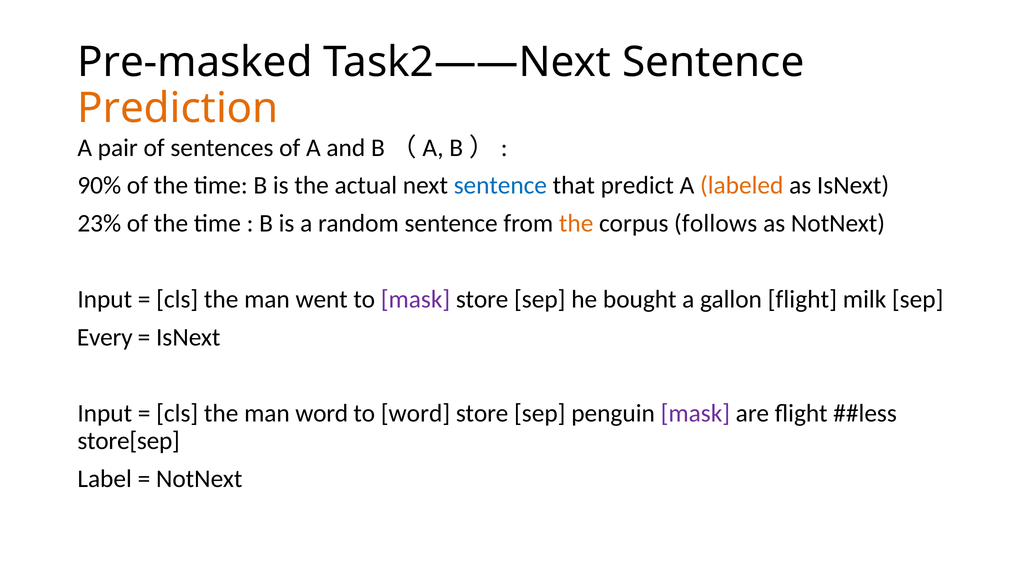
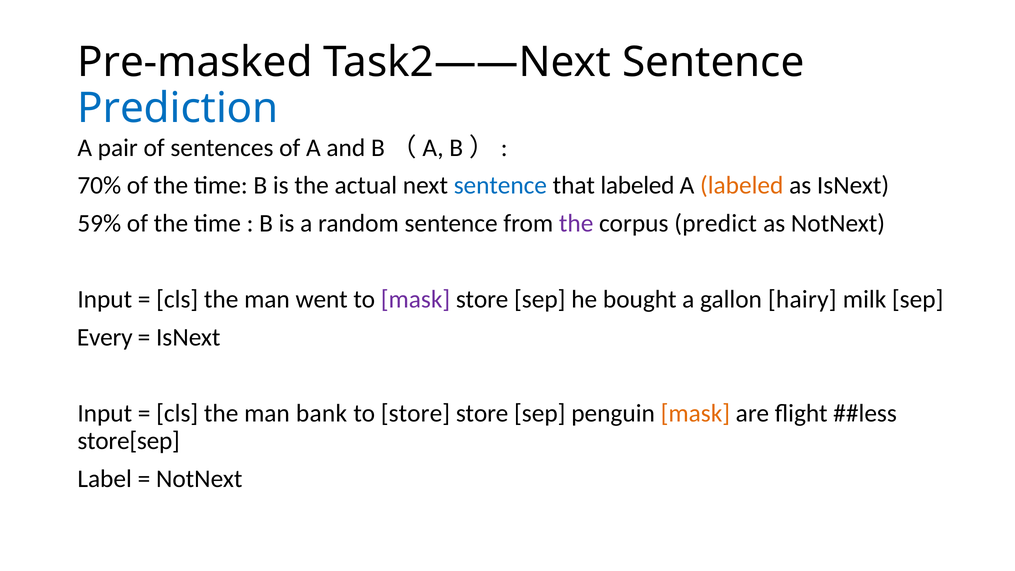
Prediction colour: orange -> blue (178, 108)
90%: 90% -> 70% (99, 186)
that predict: predict -> labeled (637, 186)
23%: 23% -> 59% (99, 224)
the colour: orange -> purple (576, 224)
follows: follows -> predict (716, 224)
gallon flight: flight -> hairy (802, 300)
man word: word -> bank (321, 413)
to word: word -> store (415, 413)
mask colour: purple -> orange (695, 413)
